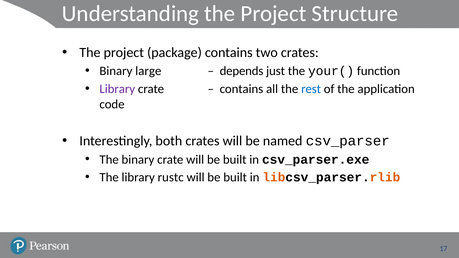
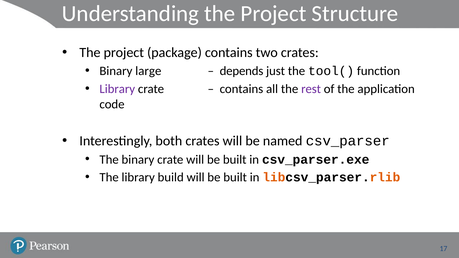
your(: your( -> tool( (331, 71)
rest colour: blue -> purple (311, 89)
rustc: rustc -> build (171, 177)
